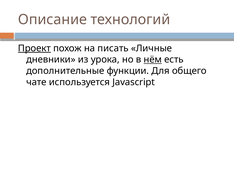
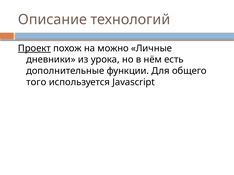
писать: писать -> можно (113, 48)
нём underline: present -> none (153, 60)
чате: чате -> того (36, 82)
